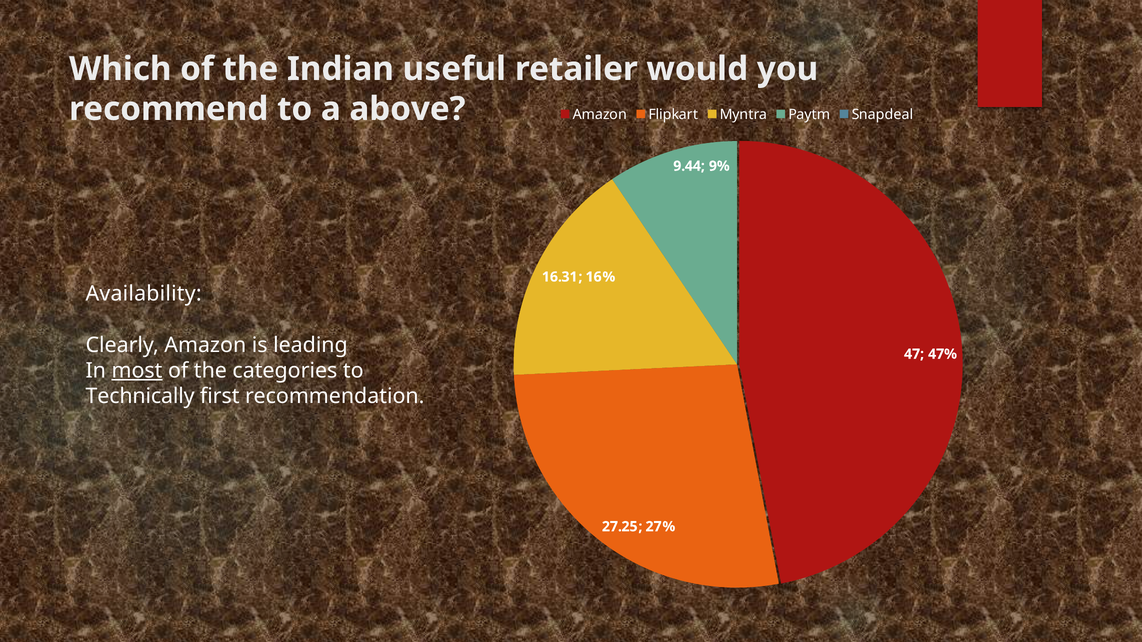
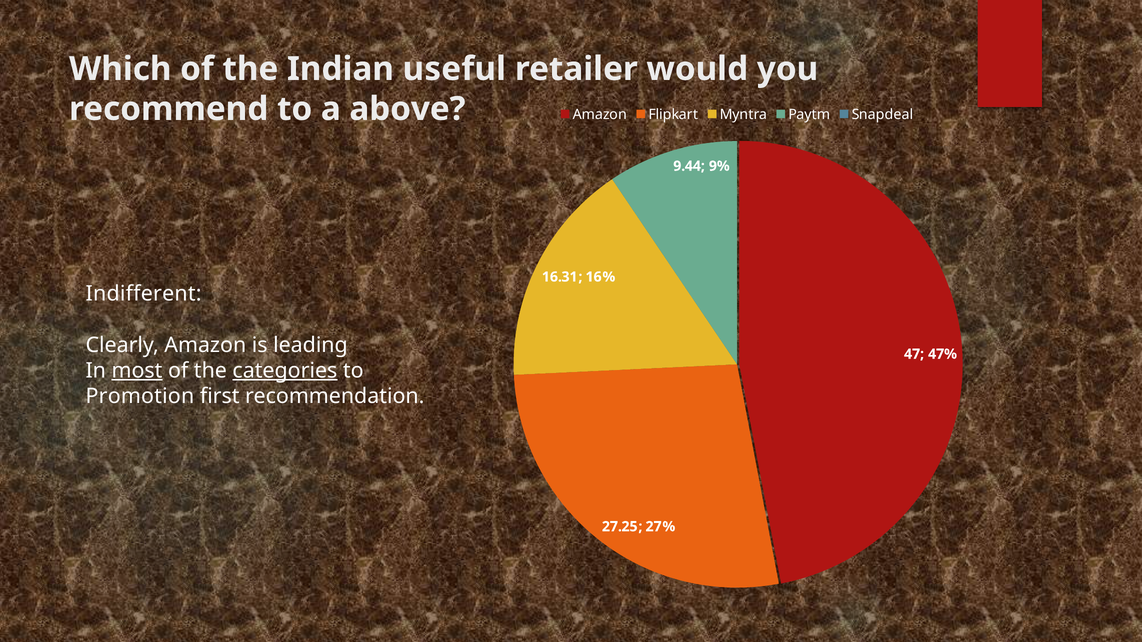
Availability: Availability -> Indifferent (144, 294)
categories underline: none -> present (285, 371)
Technically: Technically -> Promotion (140, 397)
